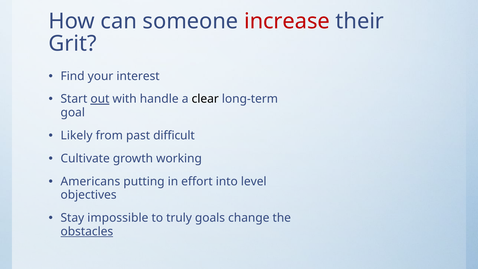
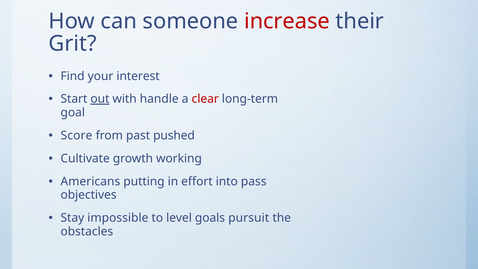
clear colour: black -> red (205, 99)
Likely: Likely -> Score (77, 136)
difficult: difficult -> pushed (174, 136)
level: level -> pass (254, 181)
truly: truly -> level (179, 218)
change: change -> pursuit (249, 218)
obstacles underline: present -> none (87, 232)
